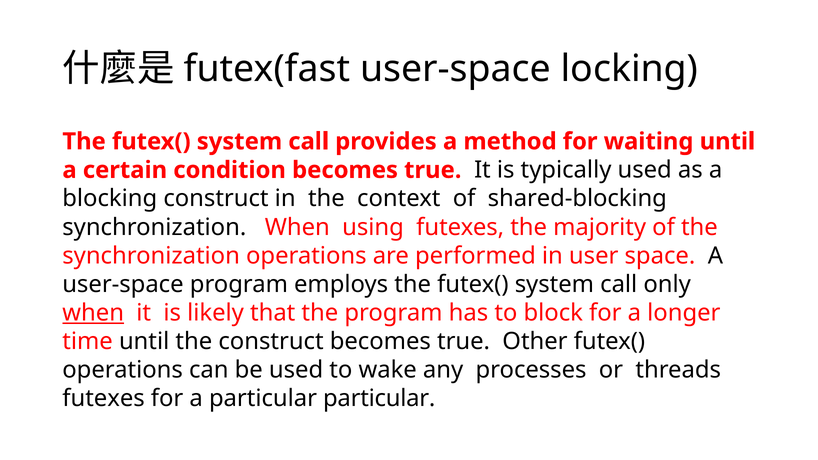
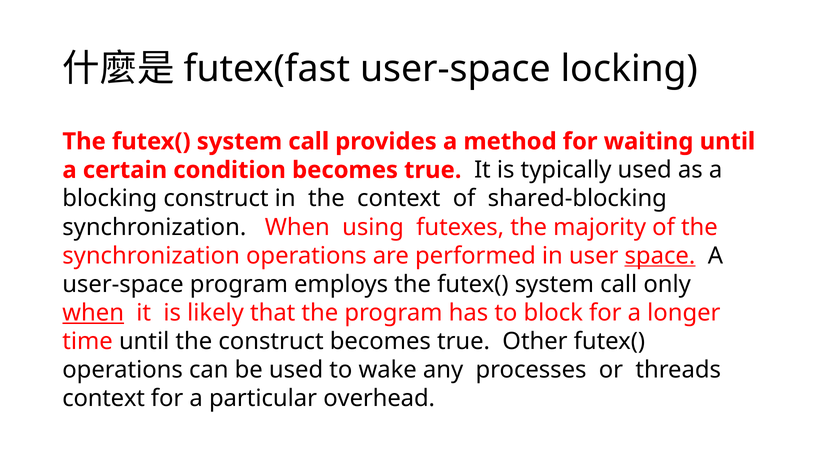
space underline: none -> present (660, 256)
futexes: futexes -> context (104, 399)
particular particular: particular -> overhead (379, 399)
